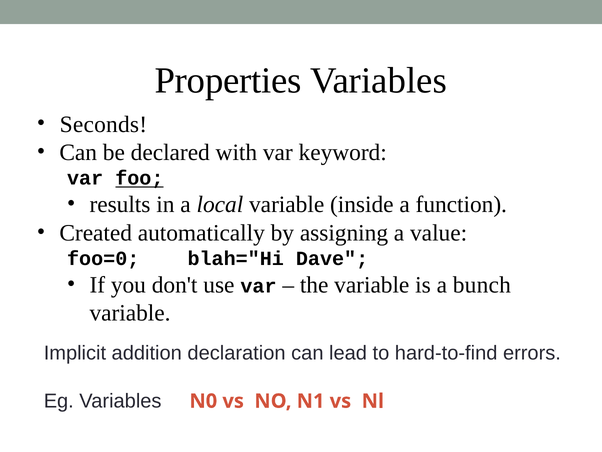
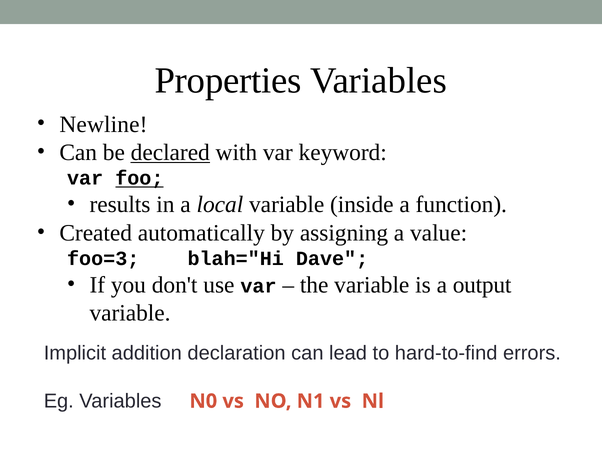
Seconds: Seconds -> Newline (103, 124)
declared underline: none -> present (170, 152)
foo=0: foo=0 -> foo=3 (103, 258)
bunch: bunch -> output (482, 285)
